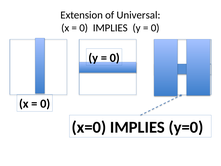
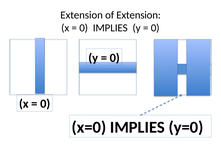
of Universal: Universal -> Extension (139, 15)
